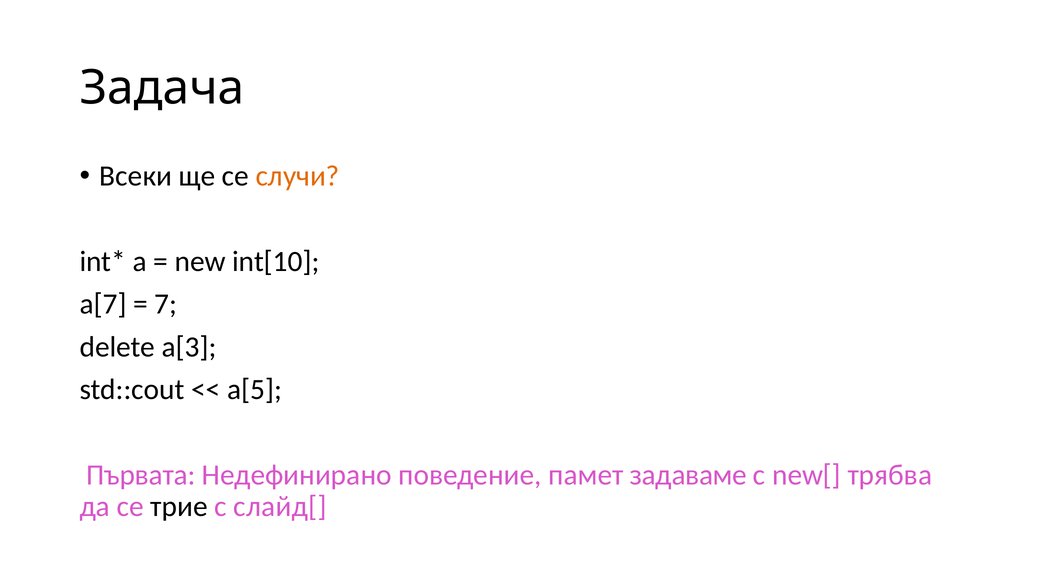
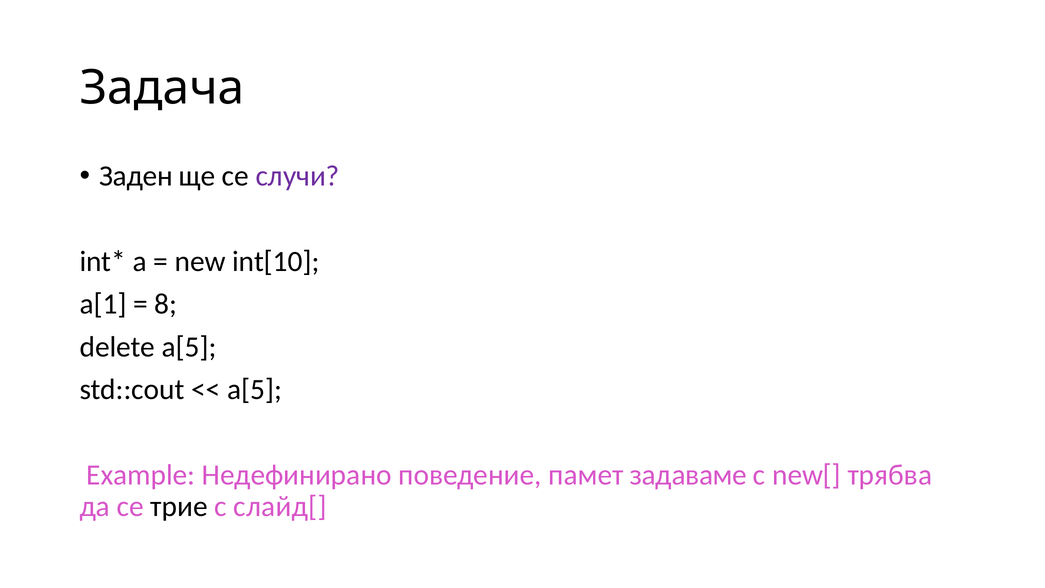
Всеки: Всеки -> Заден (136, 176)
случи colour: orange -> purple (298, 176)
a[7: a[7 -> a[1 (103, 304)
7: 7 -> 8 (166, 304)
delete a[3: a[3 -> a[5 (189, 347)
Първата: Първата -> Example (141, 475)
